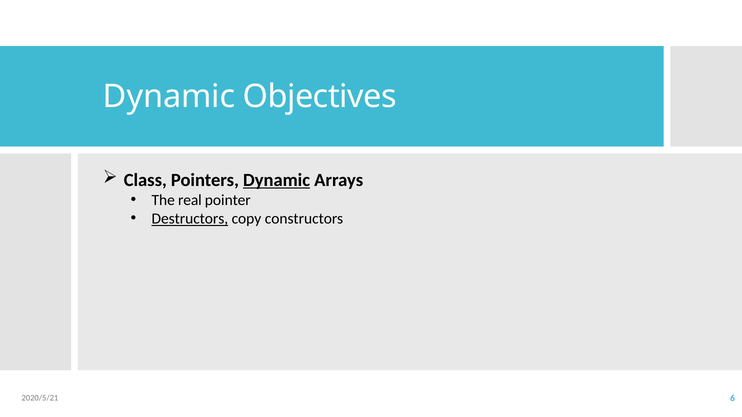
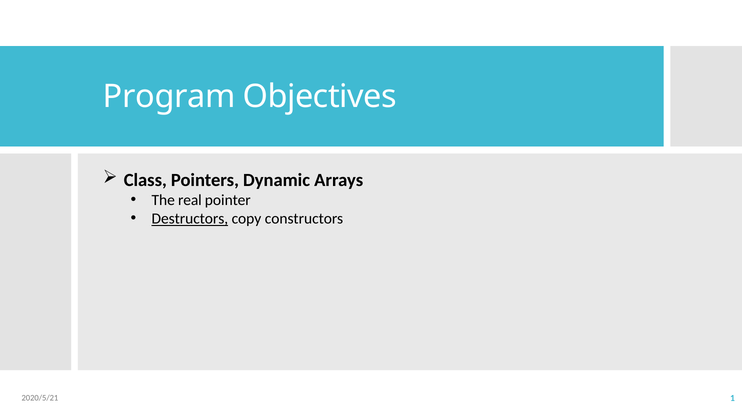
Dynamic: Dynamic -> Program (169, 96)
Dynamic underline: present -> none (277, 180)
6: 6 -> 1 (732, 398)
